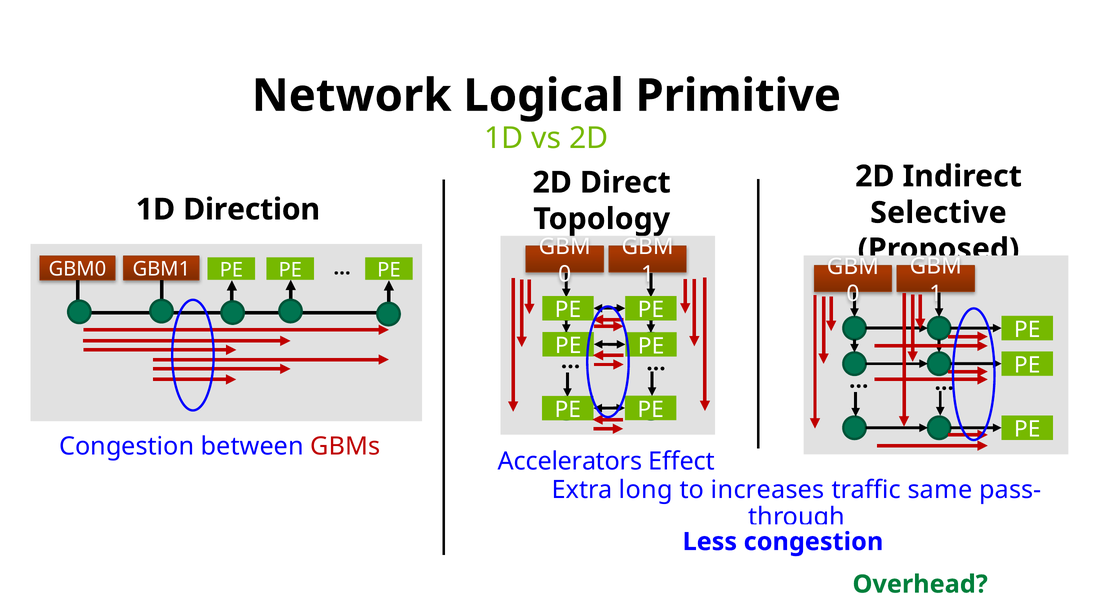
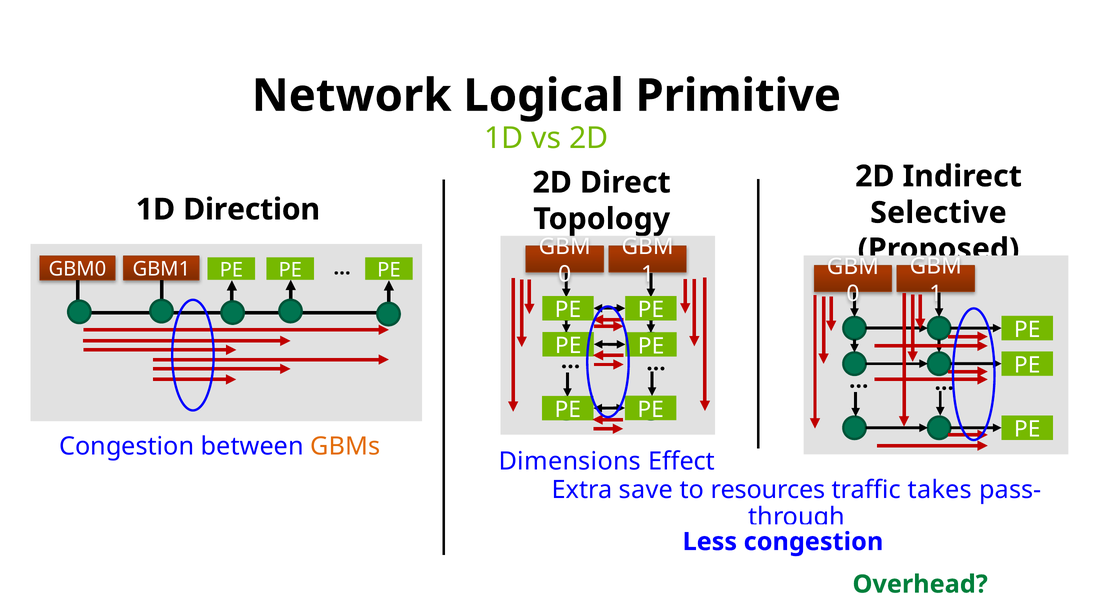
GBMs colour: red -> orange (345, 446)
Accelerators: Accelerators -> Dimensions (570, 461)
long: long -> save (646, 490)
increases: increases -> resources (768, 490)
same: same -> takes (940, 490)
